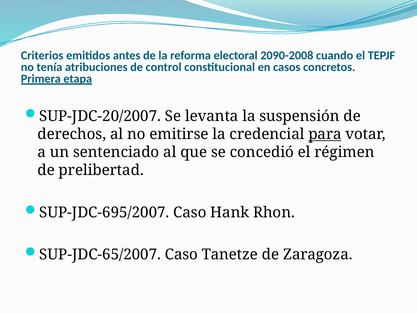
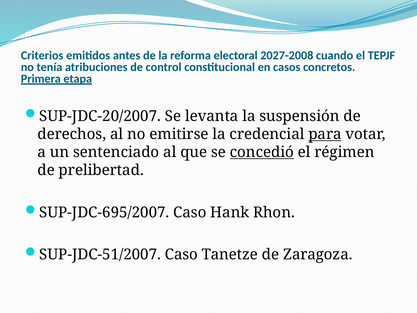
2090-2008: 2090-2008 -> 2027-2008 (287, 55)
concedió underline: none -> present (262, 152)
SUP-JDC-65/2007: SUP-JDC-65/2007 -> SUP-JDC-51/2007 (100, 254)
